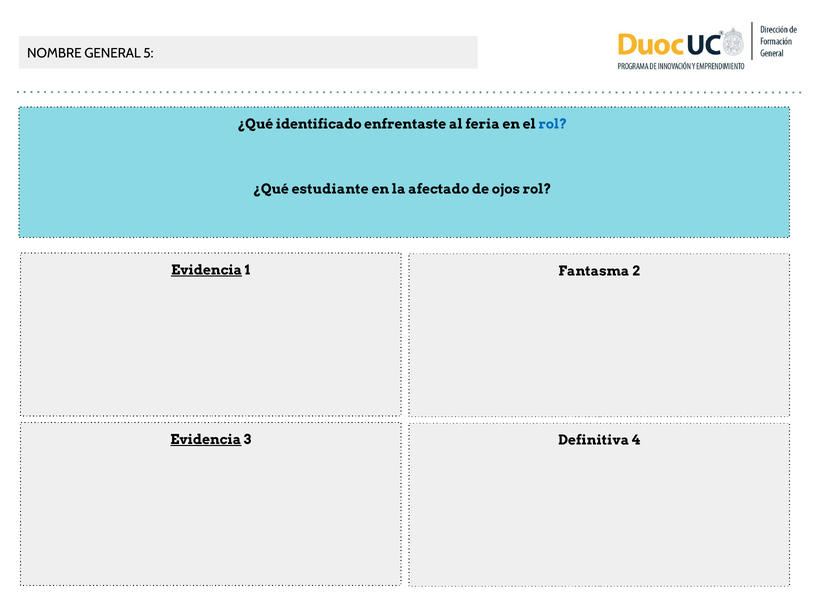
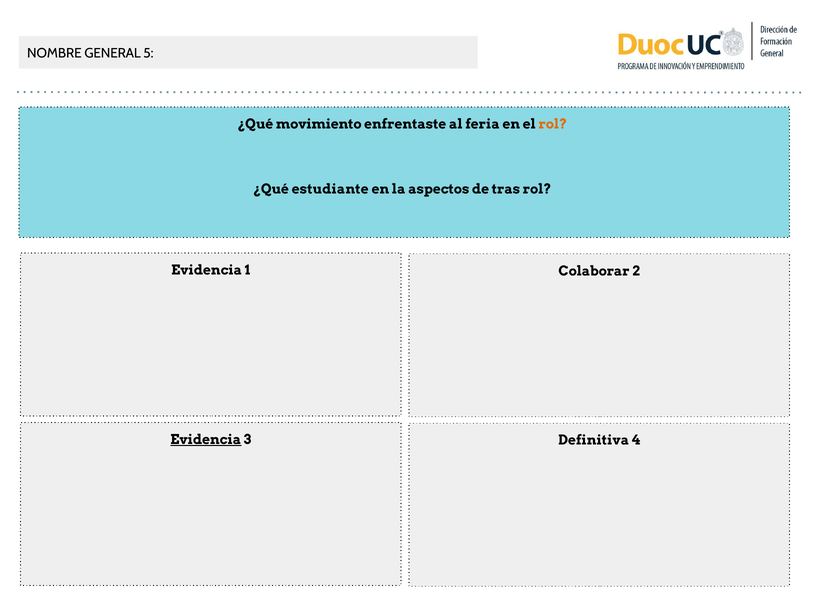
identificado: identificado -> movimiento (319, 124)
rol colour: blue -> orange (553, 124)
afectado: afectado -> aspectos (439, 190)
ojos: ojos -> tras (506, 190)
Evidencia underline: present -> none (207, 270)
Fantasma: Fantasma -> Colaborar (594, 271)
